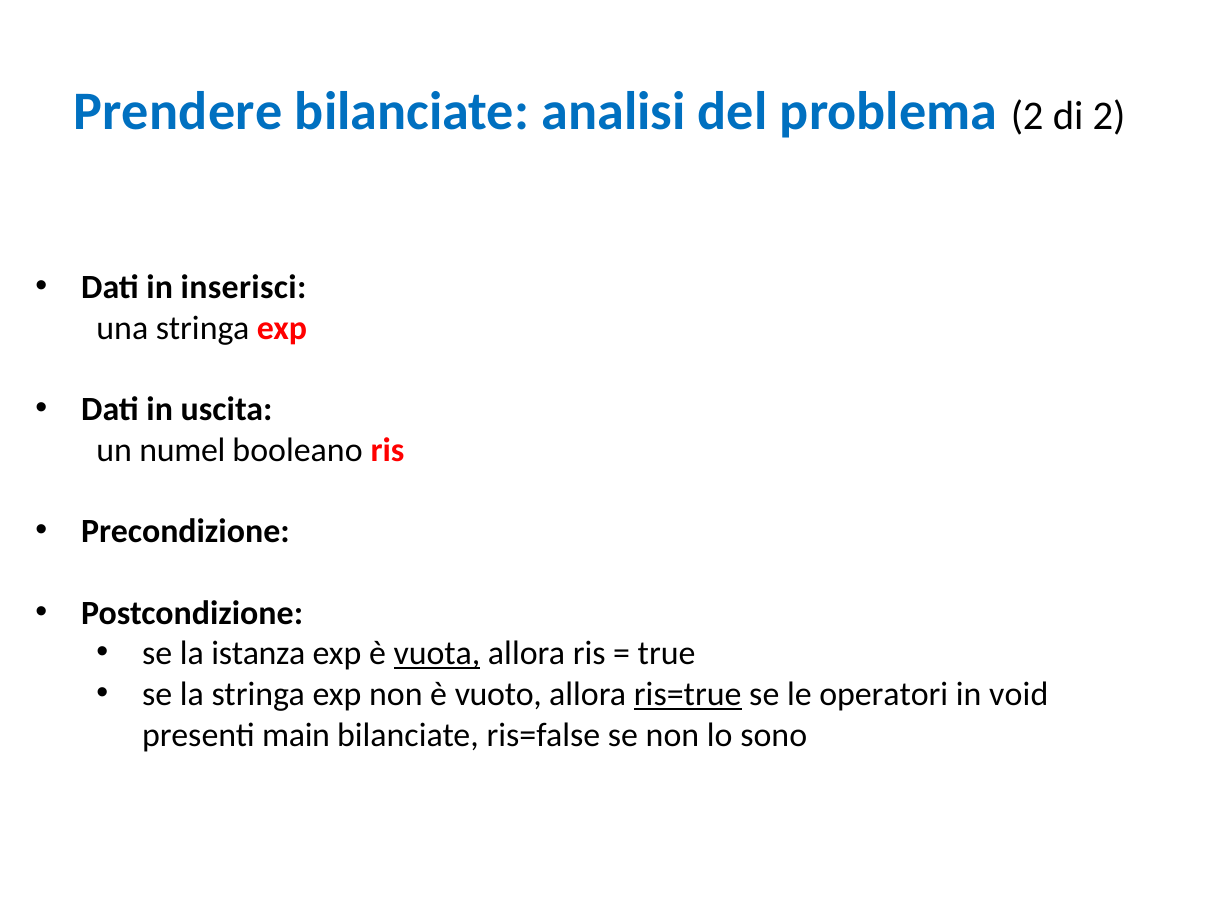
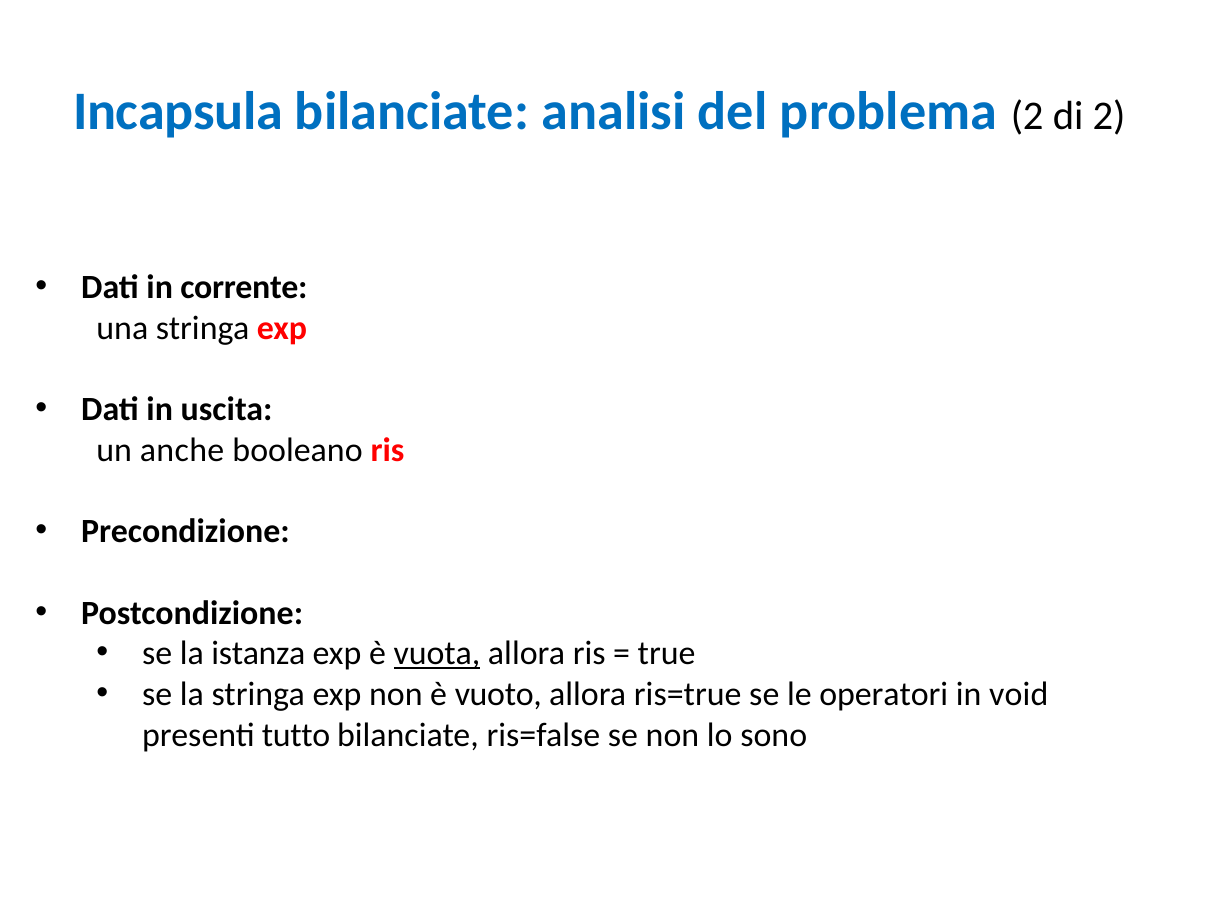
Prendere: Prendere -> Incapsula (178, 112)
inserisci: inserisci -> corrente (244, 288)
numel: numel -> anche (182, 450)
ris=true underline: present -> none (688, 694)
main: main -> tutto (296, 735)
